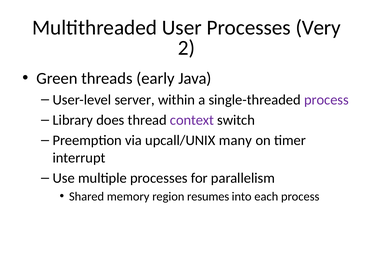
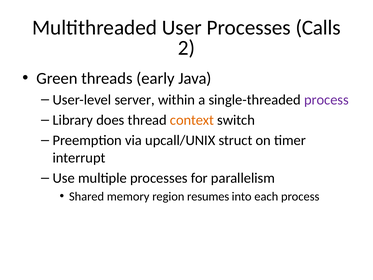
Very: Very -> Calls (318, 28)
context colour: purple -> orange (192, 120)
many: many -> struct (235, 140)
